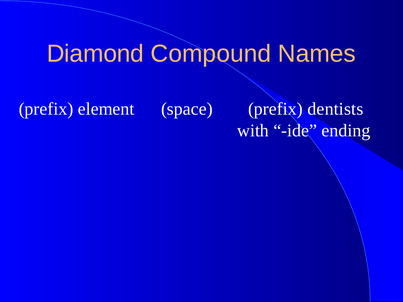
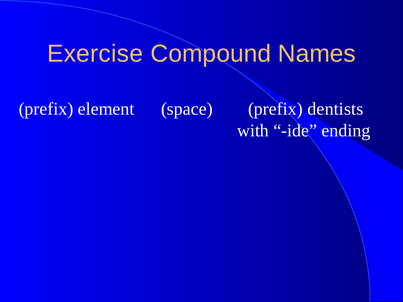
Diamond: Diamond -> Exercise (95, 54)
